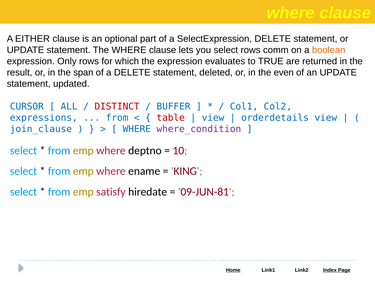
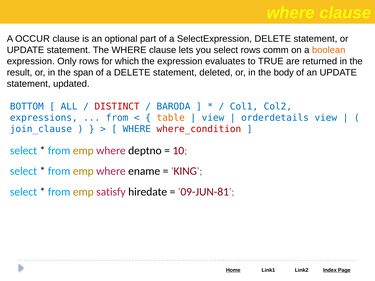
EITHER: EITHER -> OCCUR (32, 39)
even: even -> body (284, 73)
CURSOR: CURSOR -> BOTTOM (27, 107)
BUFFER: BUFFER -> BARODA (173, 107)
table colour: red -> orange (171, 118)
where_condition colour: purple -> red (199, 129)
